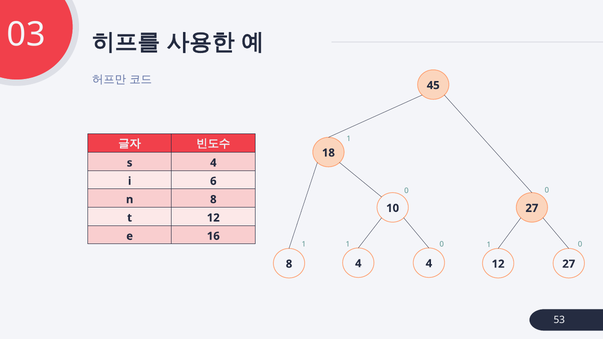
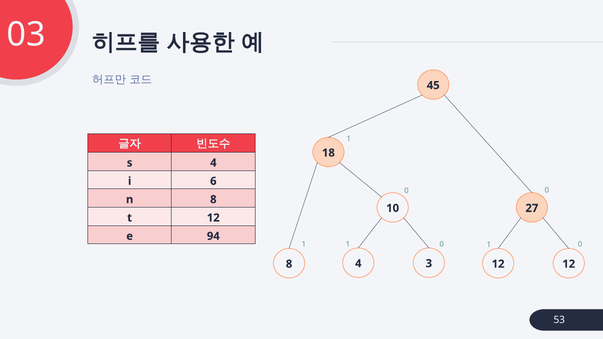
16: 16 -> 94 (213, 236)
4 4: 4 -> 3 (429, 264)
12 27: 27 -> 12 (569, 264)
